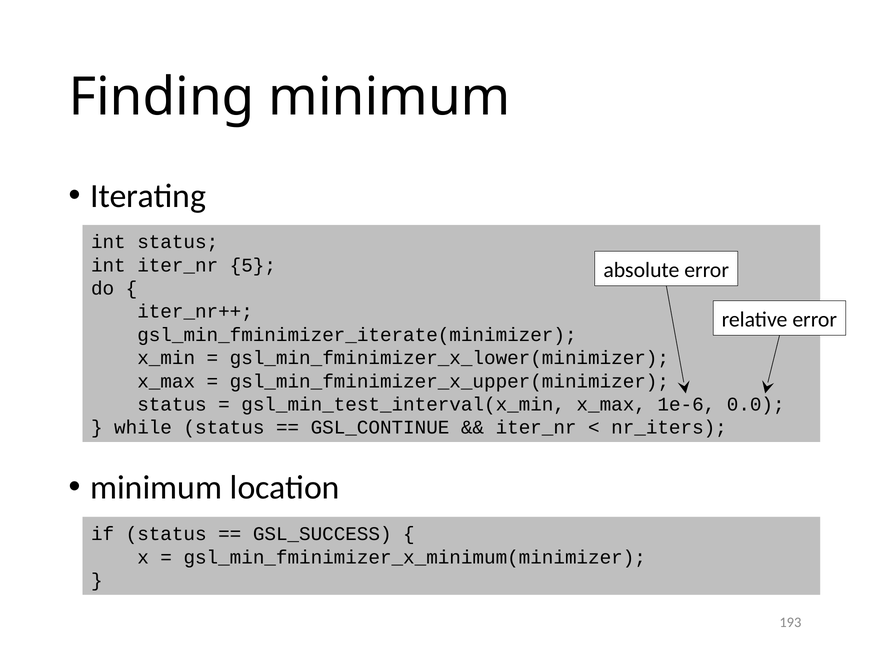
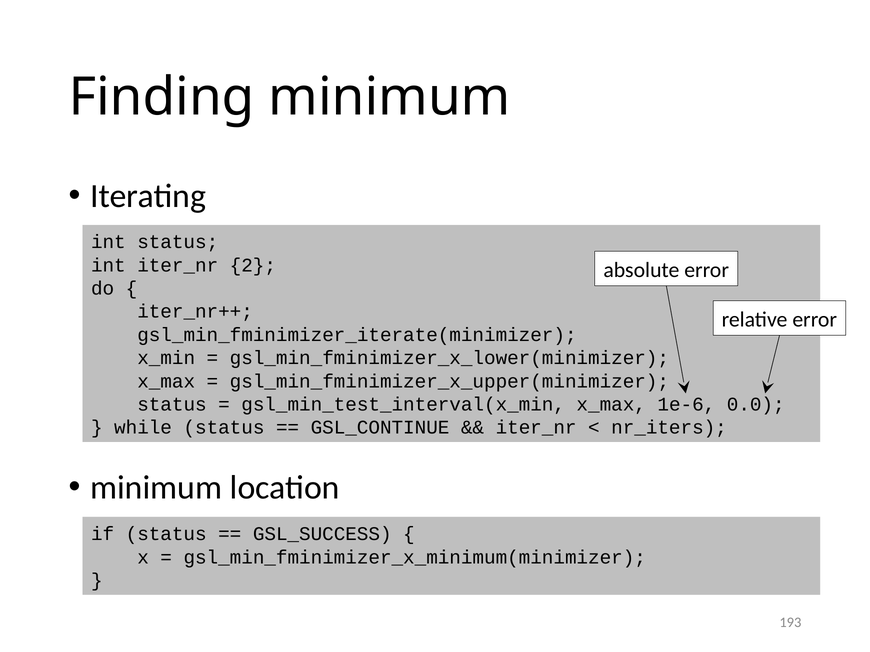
5: 5 -> 2 (253, 265)
